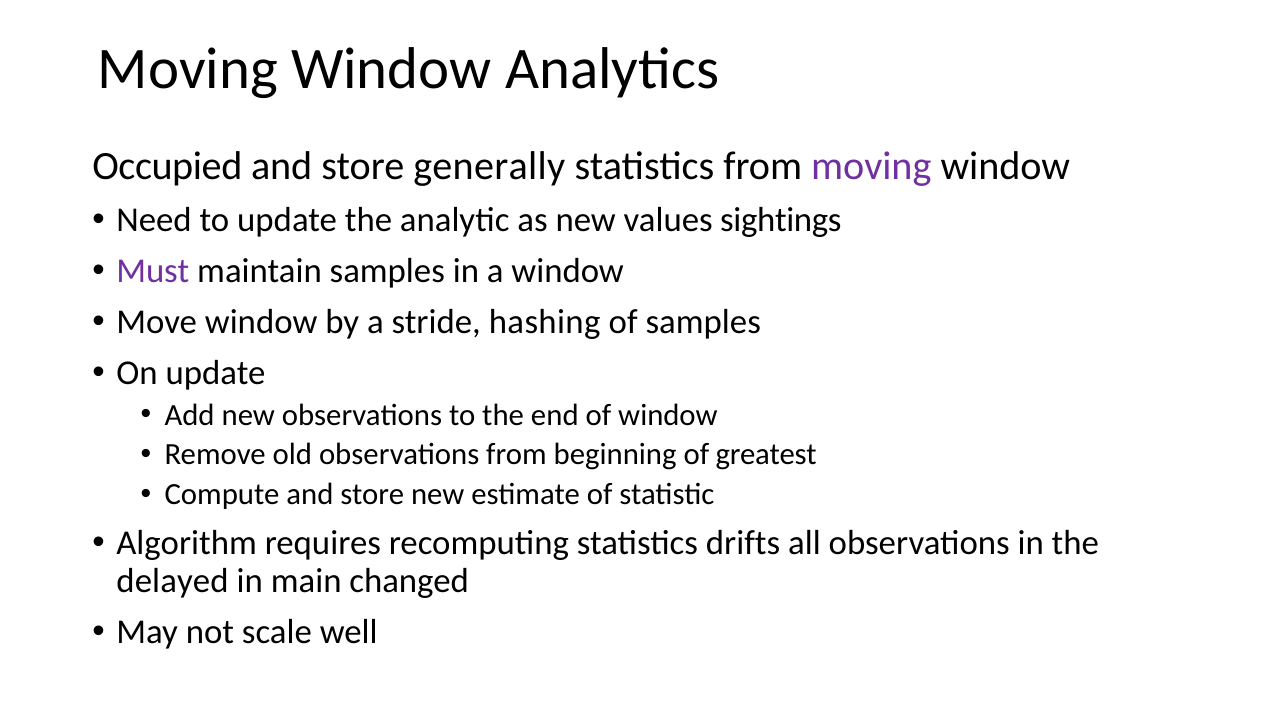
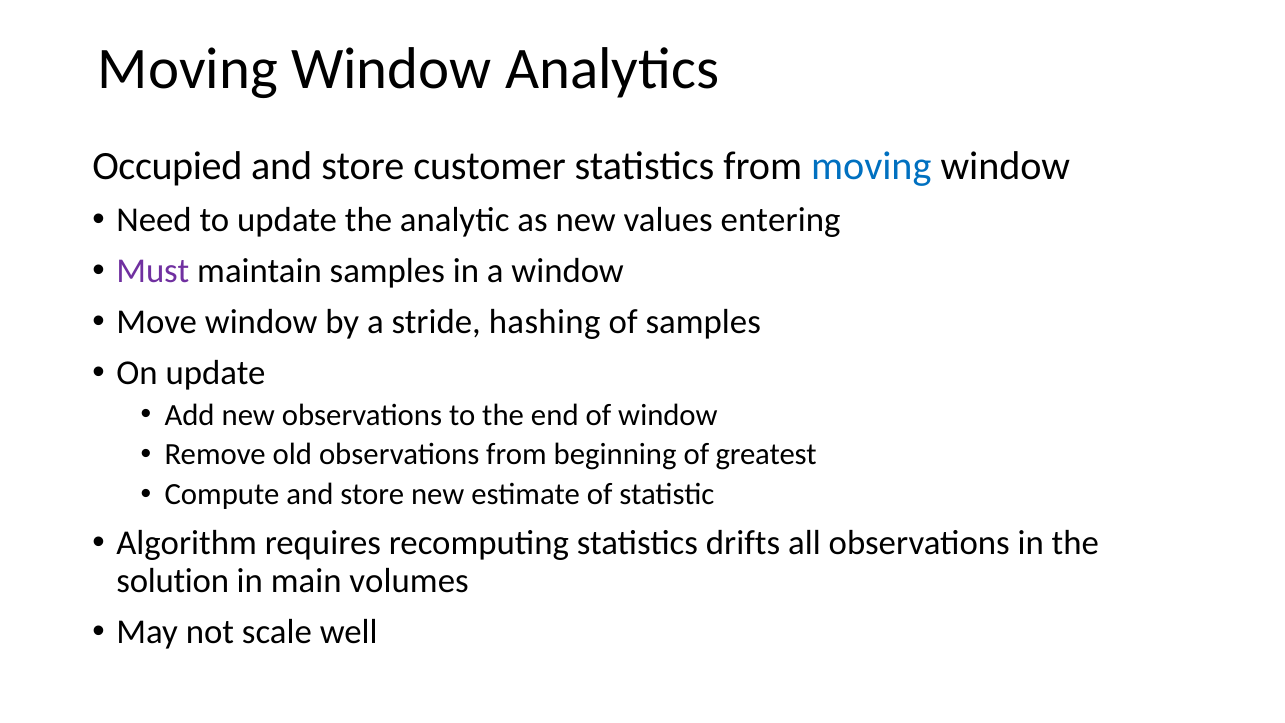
generally: generally -> customer (490, 166)
moving colour: purple -> blue (871, 166)
sightings: sightings -> entering (781, 220)
delayed: delayed -> solution (173, 581)
changed: changed -> volumes (409, 581)
